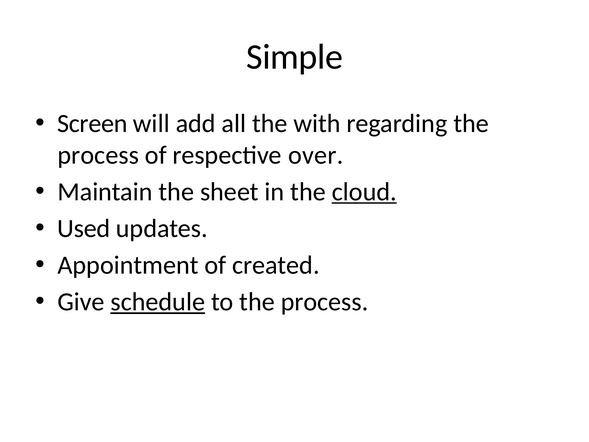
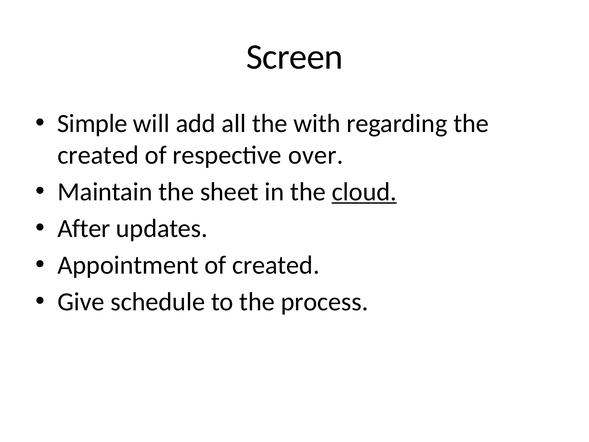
Simple: Simple -> Screen (295, 57)
Screen: Screen -> Simple (92, 124)
process: process -> created (98, 155)
Used: Used -> After (84, 228)
schedule underline: present -> none (158, 302)
